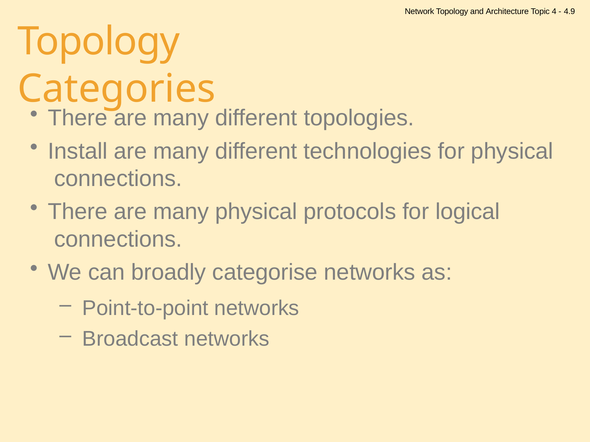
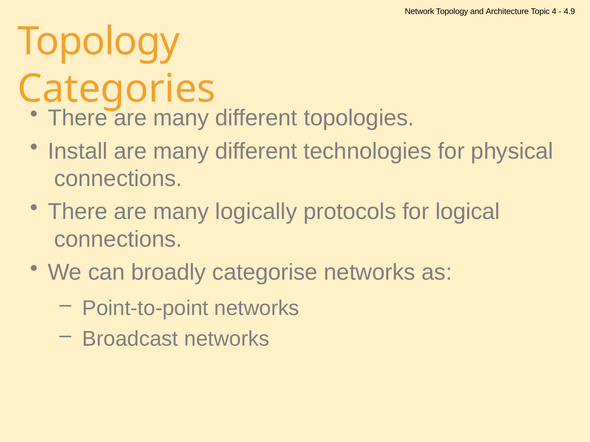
many physical: physical -> logically (256, 212)
